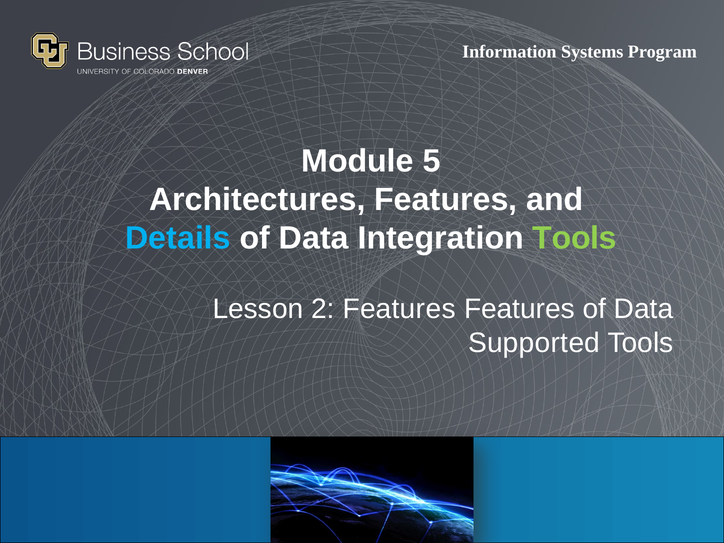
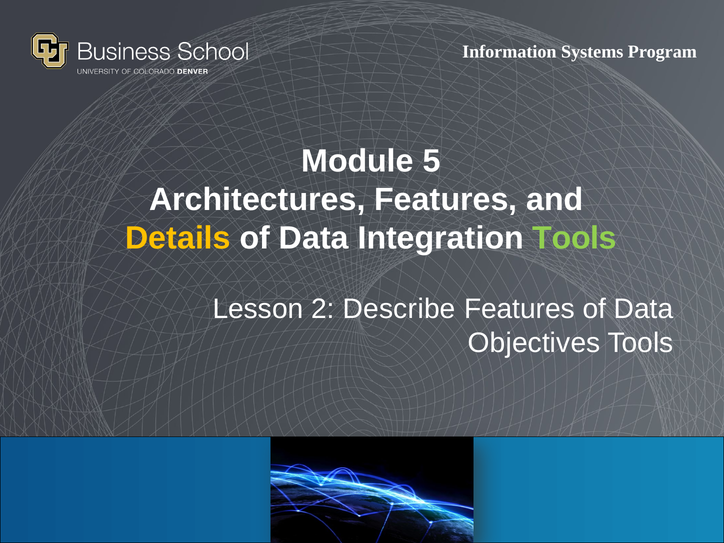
Details colour: light blue -> yellow (178, 238)
2 Features: Features -> Describe (399, 309)
Supported: Supported -> Objectives (534, 343)
